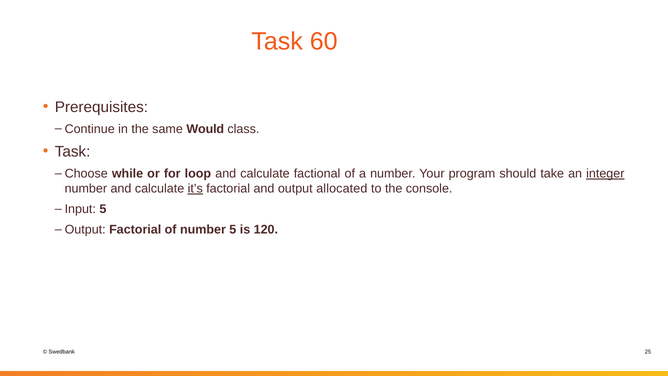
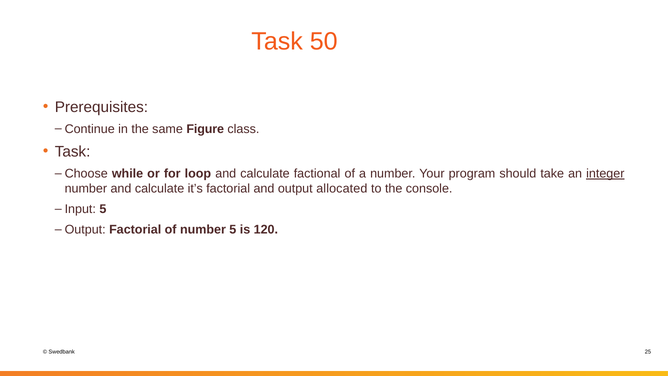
60: 60 -> 50 (324, 41)
Would: Would -> Figure (205, 129)
it’s underline: present -> none (195, 188)
